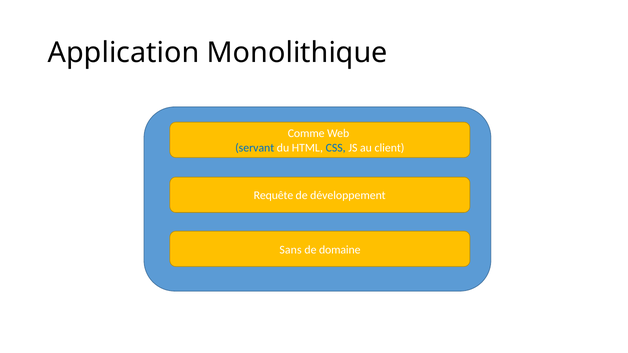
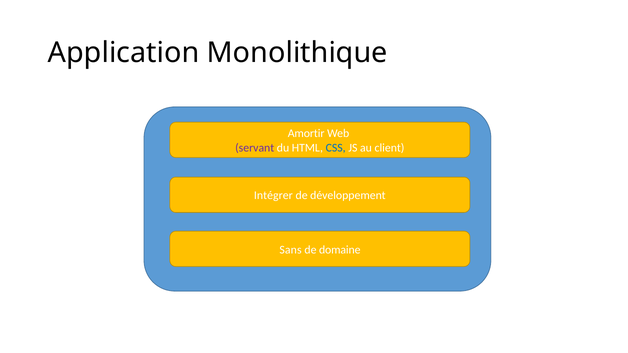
Comme: Comme -> Amortir (306, 134)
servant colour: blue -> purple (255, 148)
Requête: Requête -> Intégrer (273, 196)
